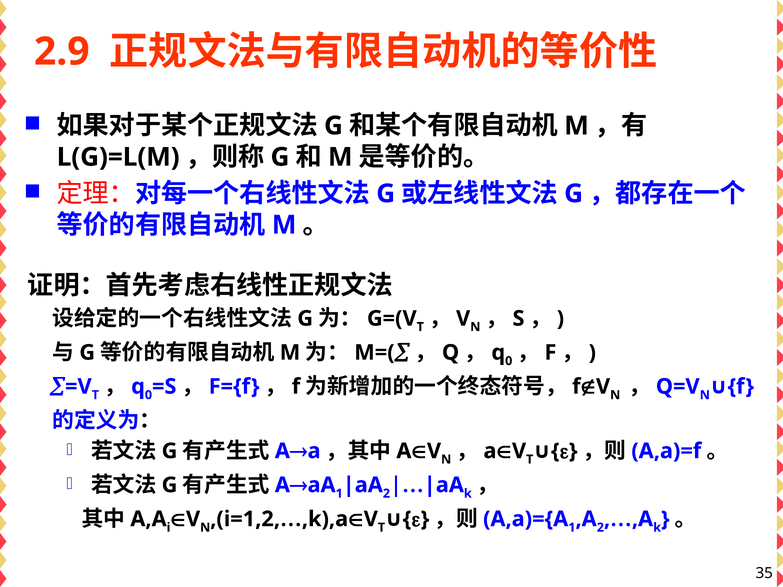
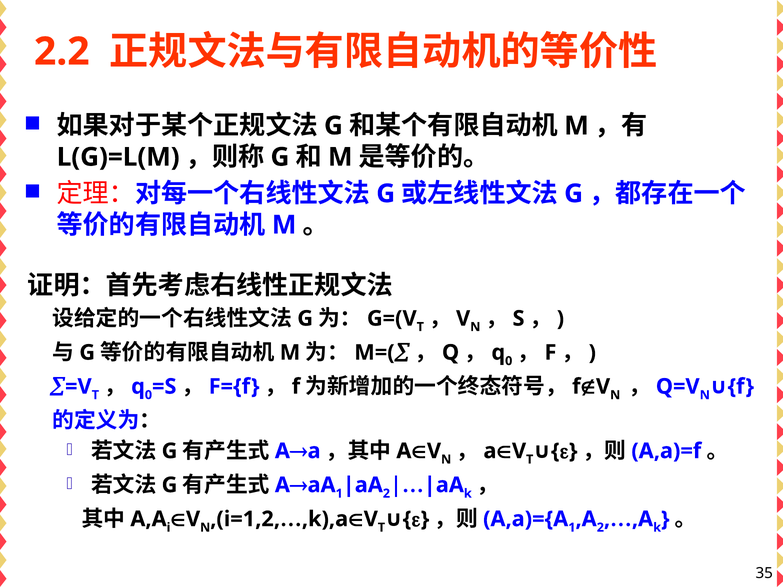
2.9: 2.9 -> 2.2 (62, 52)
